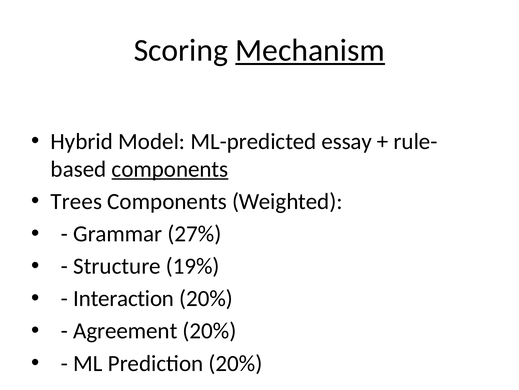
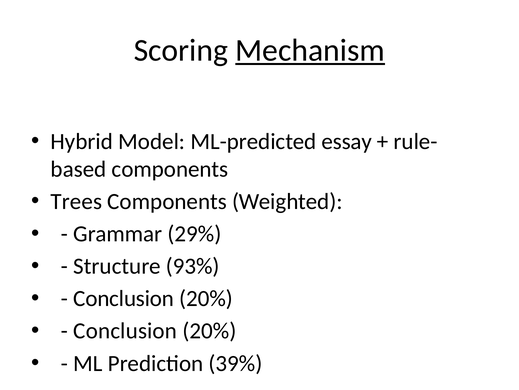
components underline: present -> none (170, 169)
27%: 27% -> 29% (194, 233)
19%: 19% -> 93% (193, 266)
Interaction: Interaction -> Conclusion (124, 298)
Agreement: Agreement -> Conclusion (125, 330)
Prediction 20%: 20% -> 39% (235, 363)
